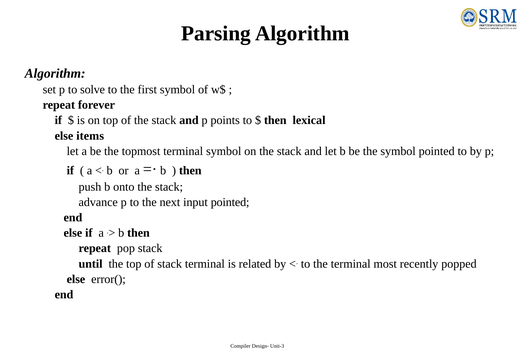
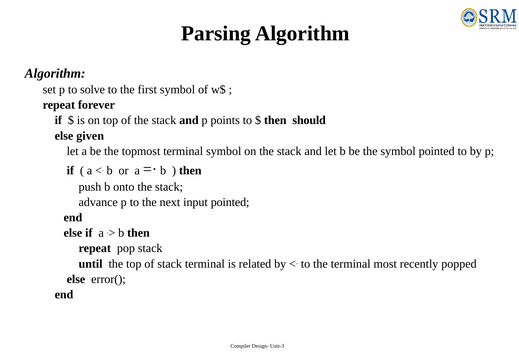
lexical: lexical -> should (309, 120)
items: items -> given (90, 135)
